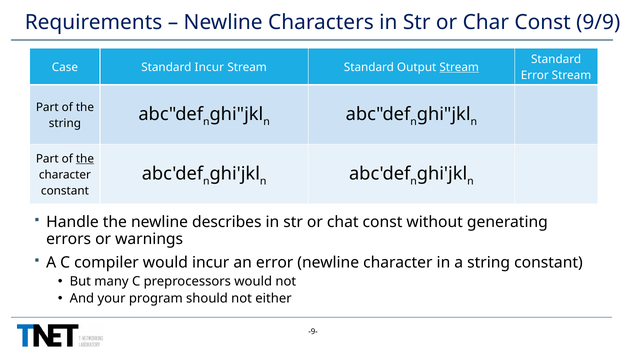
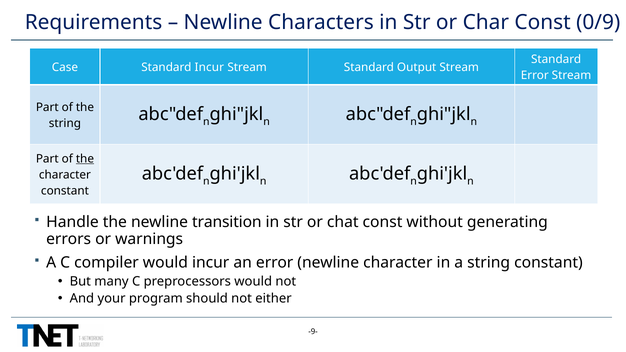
9/9: 9/9 -> 0/9 (598, 22)
Stream underline: present -> none (459, 67)
describes: describes -> transition (227, 222)
